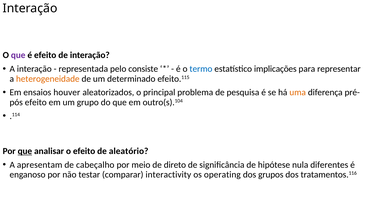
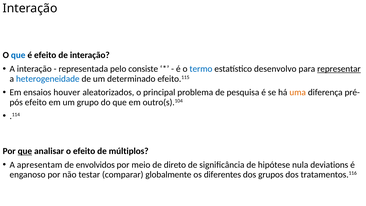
que colour: purple -> blue (18, 55)
implicações: implicações -> desenvolvo (275, 69)
representar underline: none -> present (339, 69)
heterogeneidade colour: orange -> blue (48, 79)
aleatório: aleatório -> múltiplos (129, 151)
cabeçalho: cabeçalho -> envolvidos (95, 165)
diferentes: diferentes -> deviations (329, 165)
interactivity: interactivity -> globalmente (168, 175)
operating: operating -> diferentes (222, 175)
